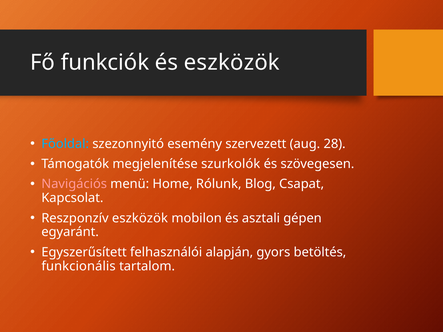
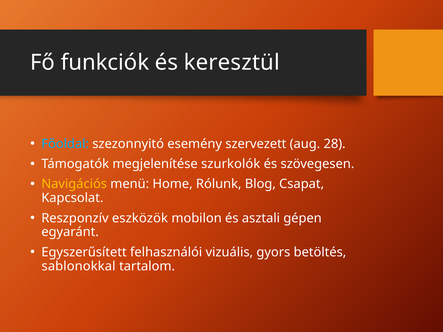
és eszközök: eszközök -> keresztül (232, 63)
Navigációs colour: pink -> yellow (74, 184)
alapján: alapján -> vizuális (229, 252)
funkcionális: funkcionális -> sablonokkal (79, 266)
